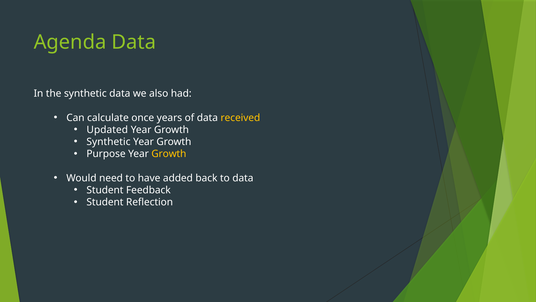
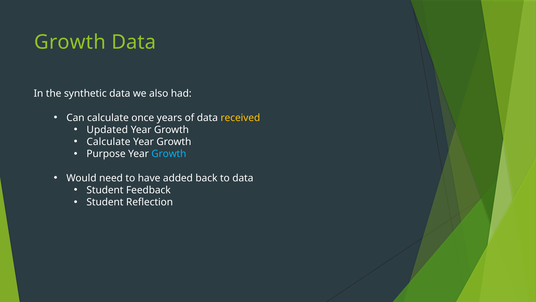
Agenda: Agenda -> Growth (70, 42)
Synthetic: Synthetic -> Calculate (109, 142)
Growth colour: yellow -> light blue (169, 154)
